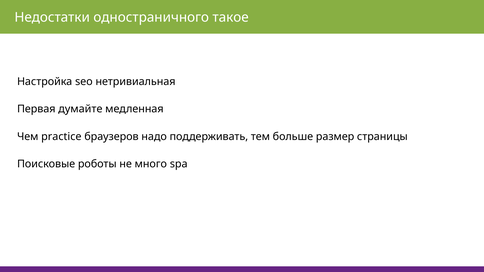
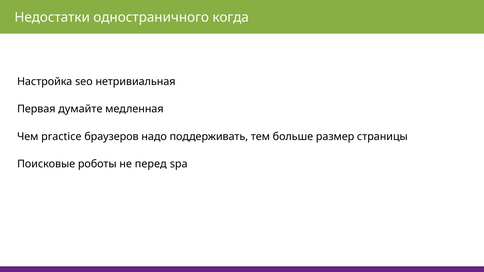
такое: такое -> когда (231, 18)
много: много -> перед (151, 164)
